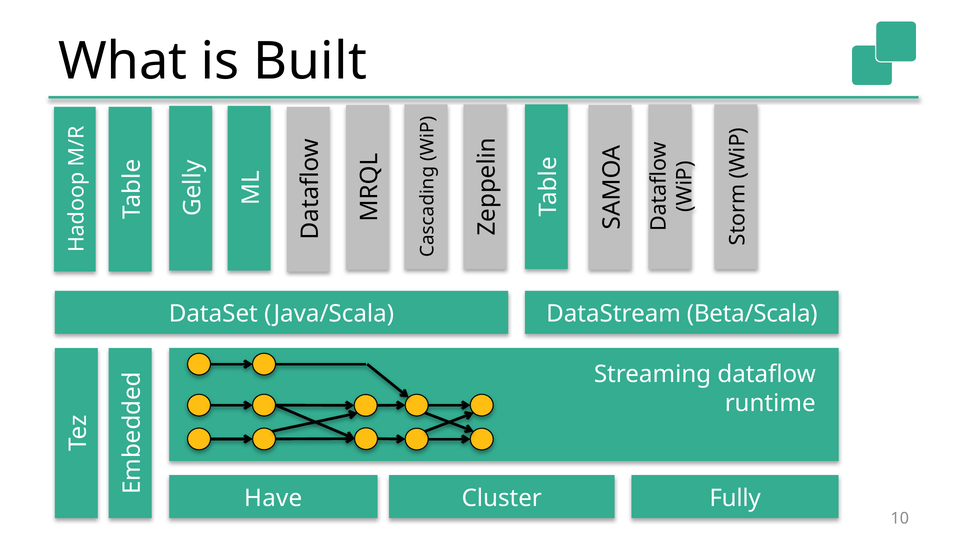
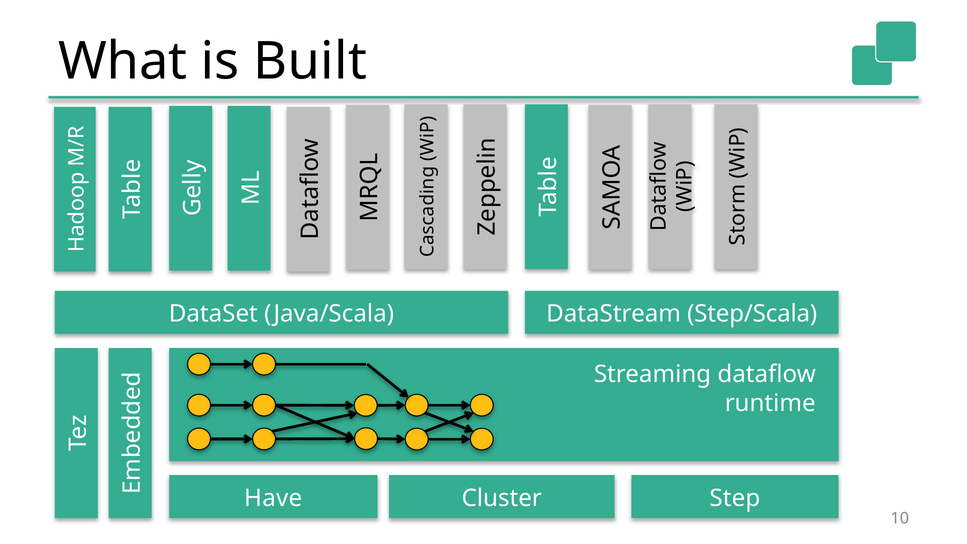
Beta/Scala: Beta/Scala -> Step/Scala (752, 314)
Fully: Fully -> Step (735, 498)
